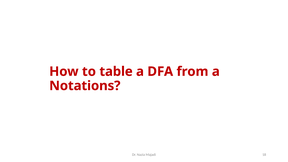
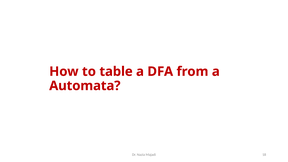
Notations: Notations -> Automata (85, 86)
